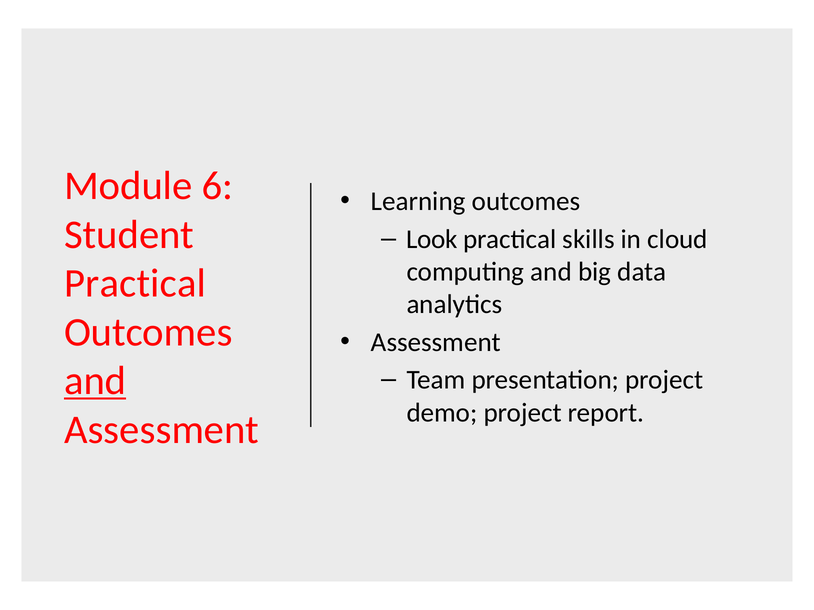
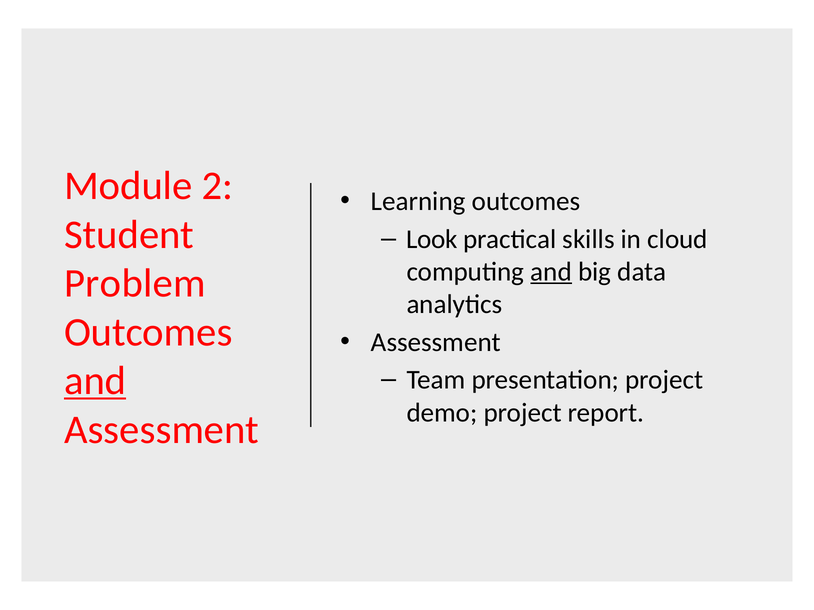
6: 6 -> 2 (217, 186)
and underline: none -> present (551, 272)
Practical: Practical -> Problem (135, 284)
